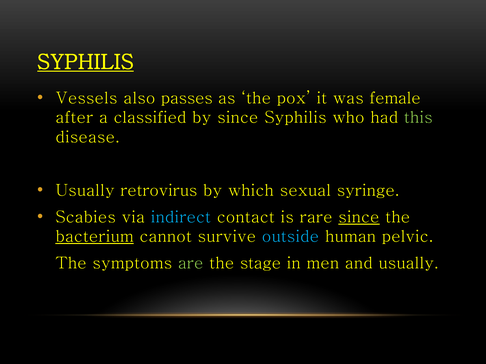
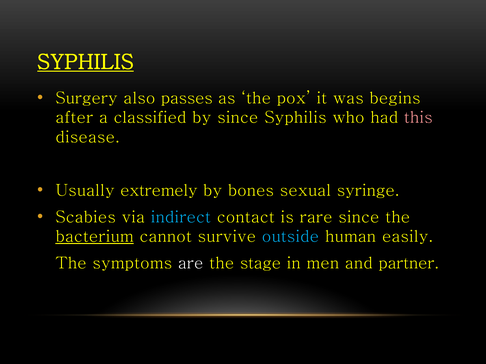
Vessels: Vessels -> Surgery (87, 98)
female: female -> begins (395, 98)
this colour: light green -> pink (418, 118)
retrovirus: retrovirus -> extremely (159, 191)
which: which -> bones (251, 191)
since underline: present -> none (359, 217)
pelvic: pelvic -> easily (408, 237)
are colour: light green -> white (191, 264)
and usually: usually -> partner (409, 264)
